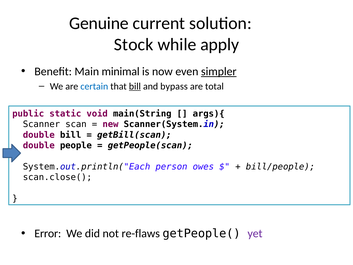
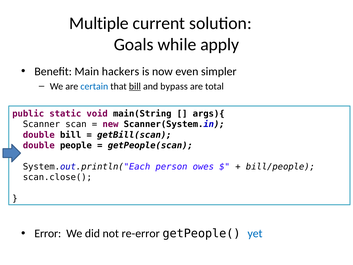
Genuine: Genuine -> Multiple (99, 23)
Stock: Stock -> Goals (134, 44)
minimal: minimal -> hackers (120, 71)
simpler underline: present -> none (219, 71)
re-flaws: re-flaws -> re-error (141, 233)
yet colour: purple -> blue (255, 233)
